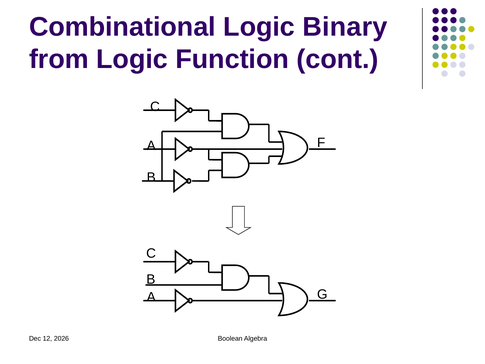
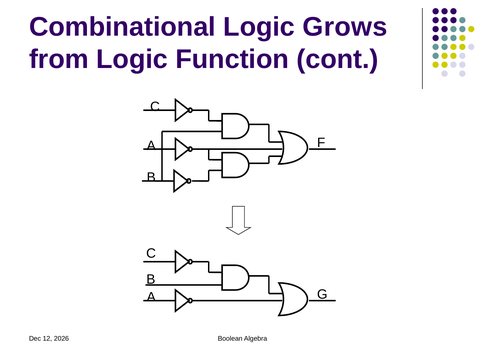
Binary: Binary -> Grows (345, 27)
